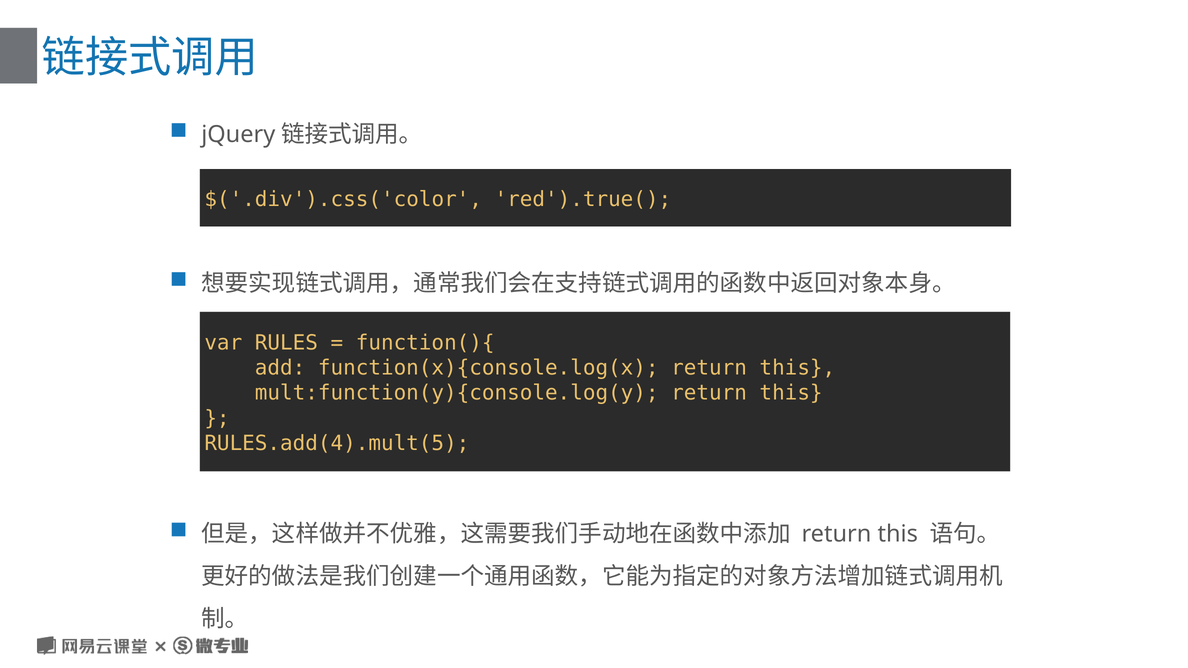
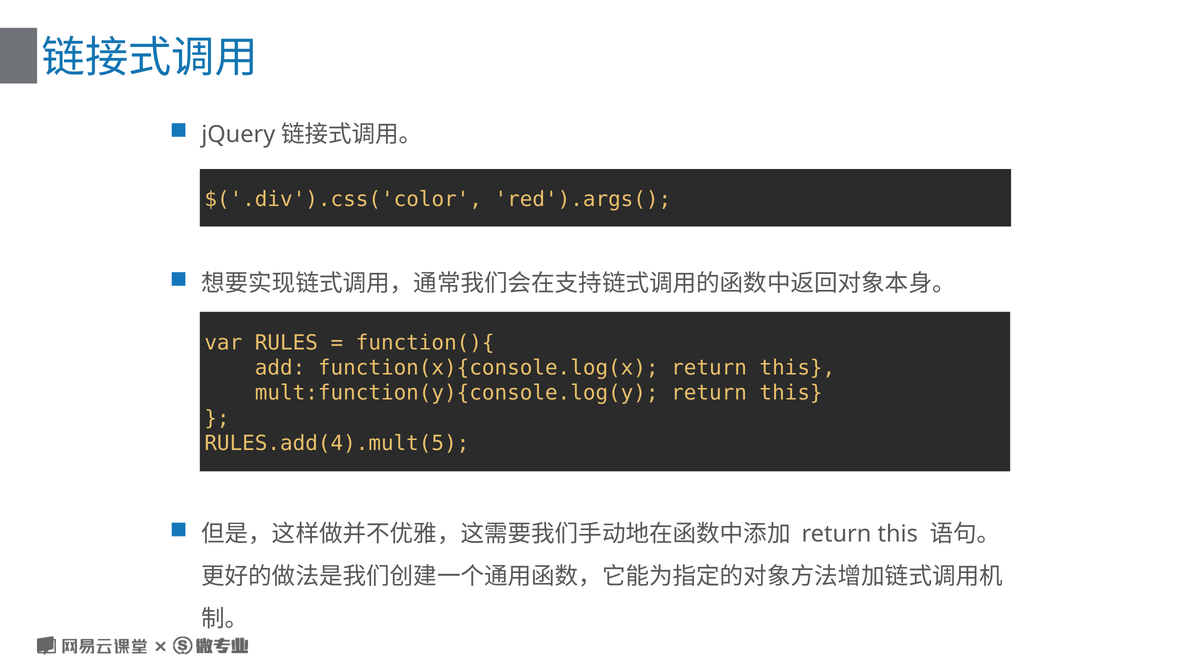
red').true(: red').true( -> red').args( (583, 199)
